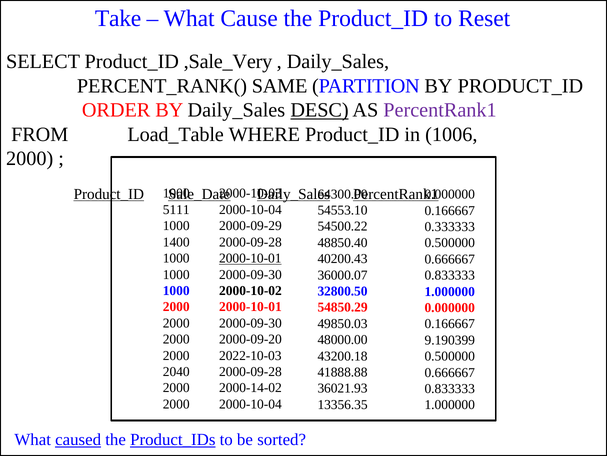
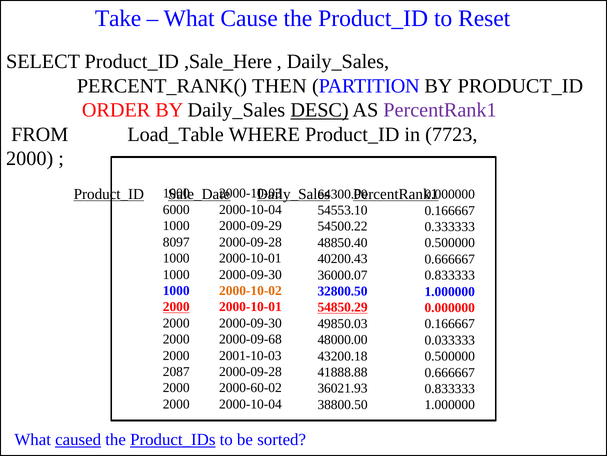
,Sale_Very: ,Sale_Very -> ,Sale_Here (228, 61)
SAME: SAME -> THEN (279, 86)
1006: 1006 -> 7723 (451, 134)
5111: 5111 -> 6000 (176, 209)
1400: 1400 -> 8097 (176, 242)
2000-10-01 underline: present -> none (250, 258)
2000-10-02 colour: black -> orange (250, 290)
2000 underline: none -> present (176, 306)
54850.29 underline: none -> present (343, 307)
2000-09-20: 2000-09-20 -> 2000-09-68 (250, 339)
9.190399: 9.190399 -> 0.033333 (450, 340)
2022-10-03: 2022-10-03 -> 2001-10-03 (250, 355)
2040: 2040 -> 2087 (176, 371)
2000-14-02: 2000-14-02 -> 2000-60-02 (250, 387)
13356.35: 13356.35 -> 38800.50 (343, 404)
